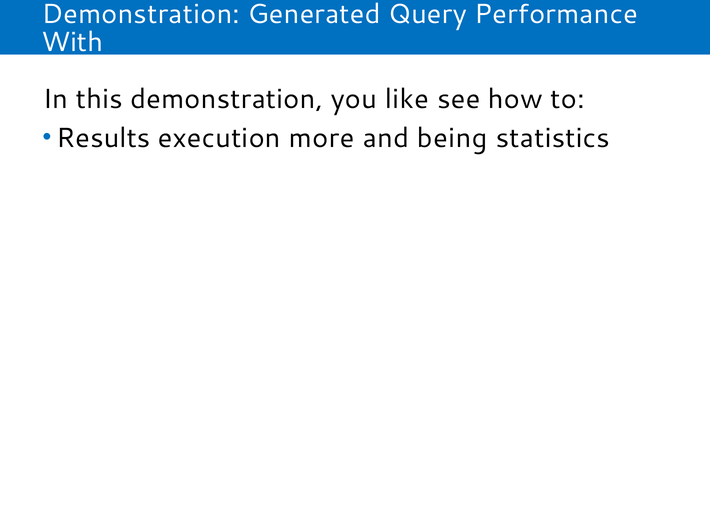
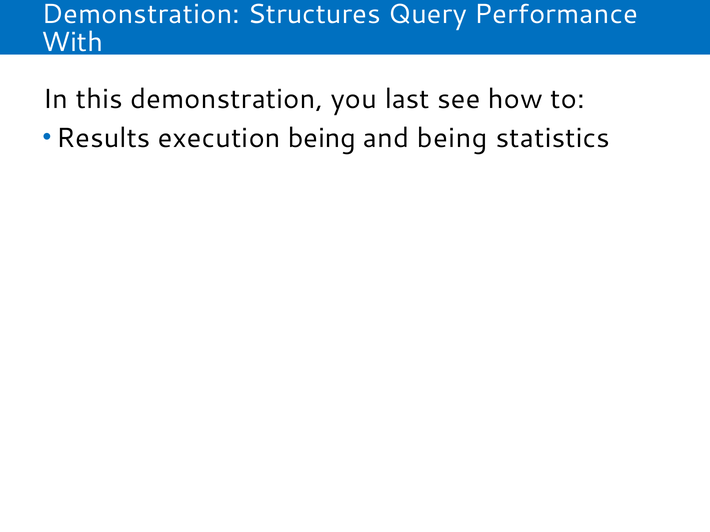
Generated: Generated -> Structures (314, 14)
like: like -> last (407, 99)
execution more: more -> being (322, 138)
